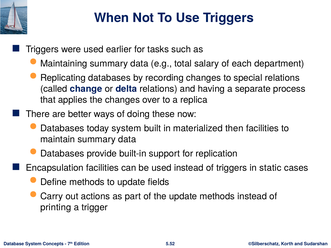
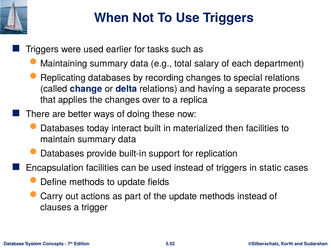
today system: system -> interact (127, 128)
printing: printing -> clauses (56, 208)
